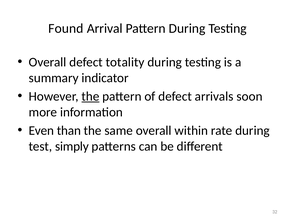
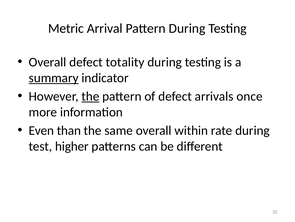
Found: Found -> Metric (66, 28)
summary underline: none -> present (54, 78)
soon: soon -> once (250, 96)
simply: simply -> higher (72, 146)
